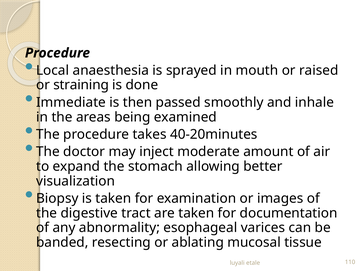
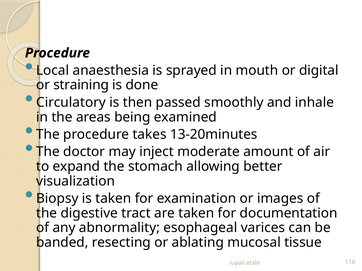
raised: raised -> digital (319, 70)
Immediate: Immediate -> Circulatory (71, 103)
40-20minutes: 40-20minutes -> 13-20minutes (214, 135)
